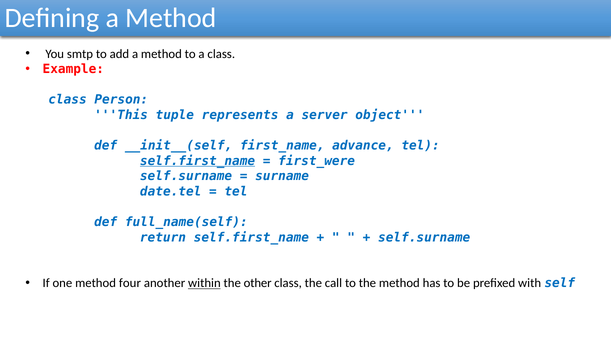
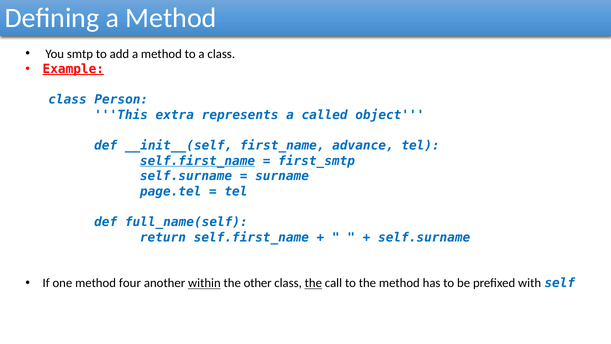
Example underline: none -> present (73, 69)
tuple: tuple -> extra (175, 115)
server: server -> called (325, 115)
first_were: first_were -> first_smtp (317, 161)
date.tel: date.tel -> page.tel (171, 191)
the underline: none -> present (313, 283)
